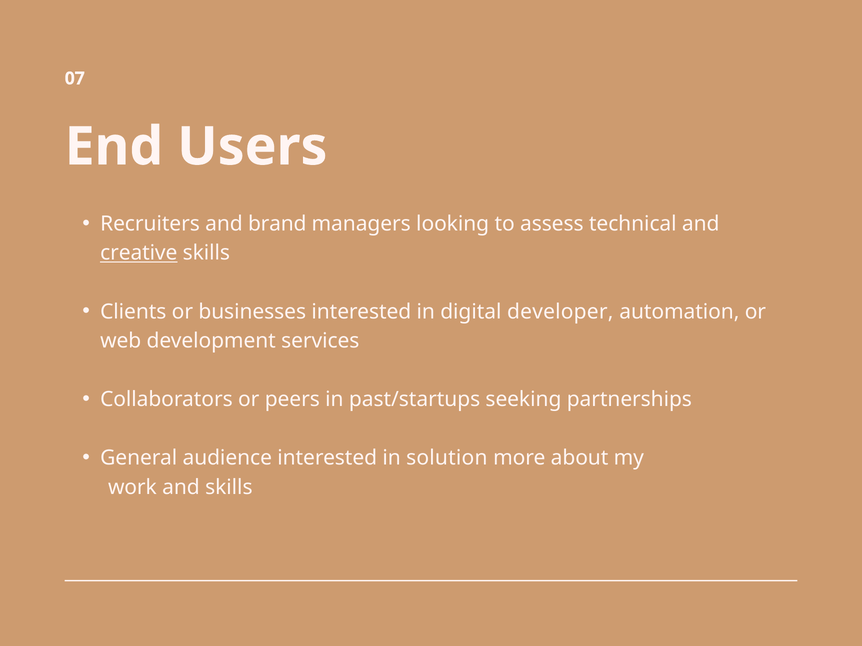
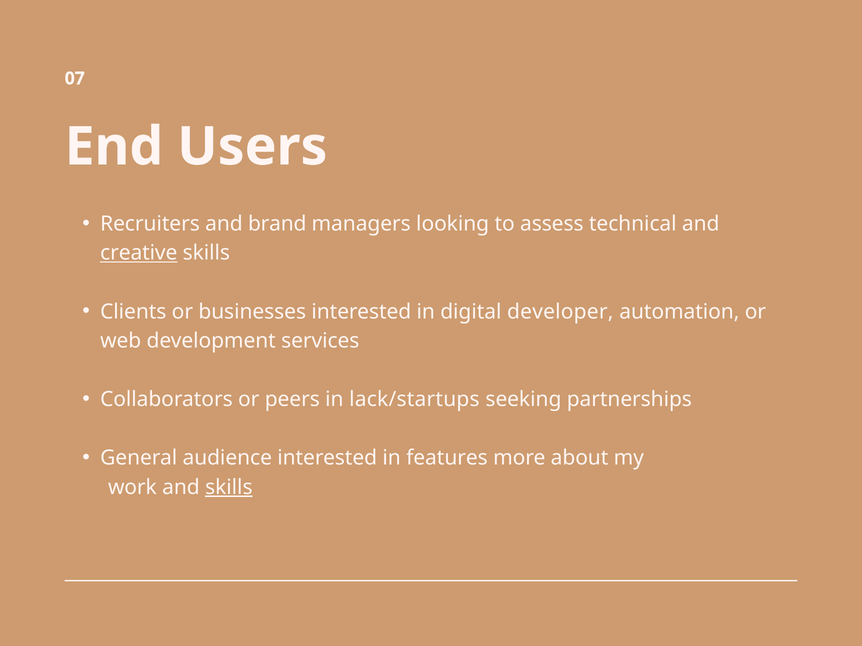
past/startups: past/startups -> lack/startups (414, 400)
solution: solution -> features (447, 458)
skills underline: none -> present (229, 488)
